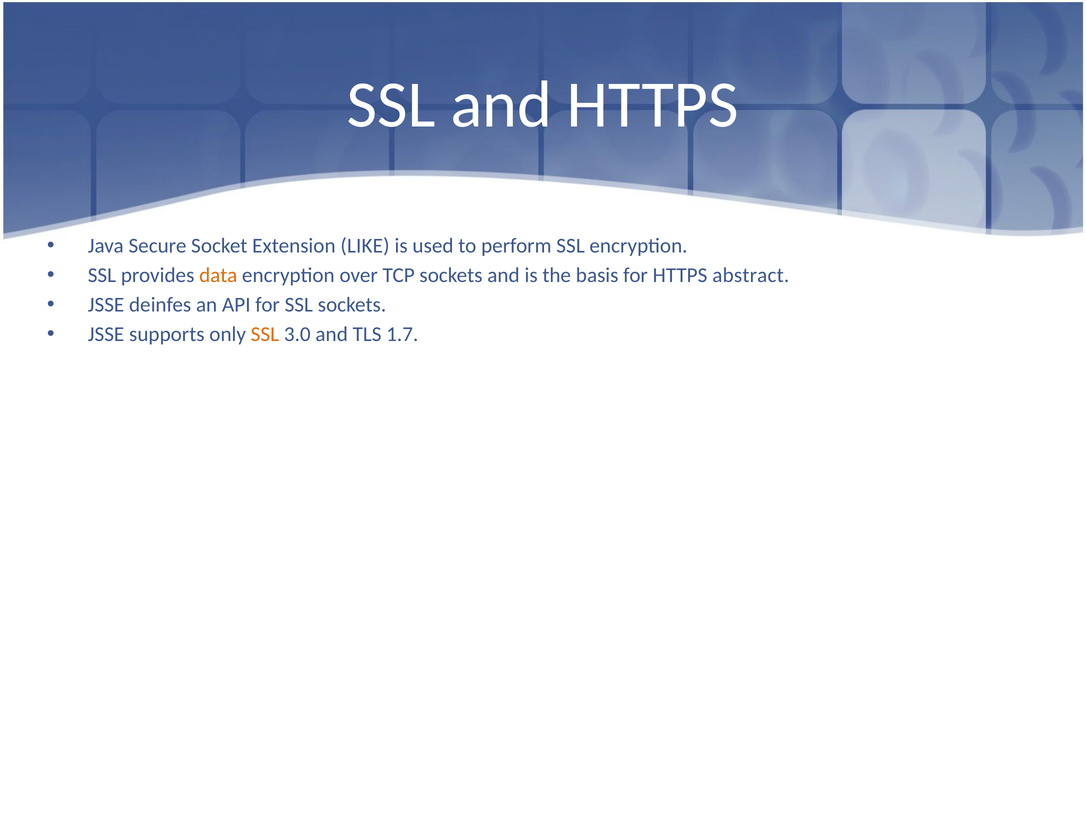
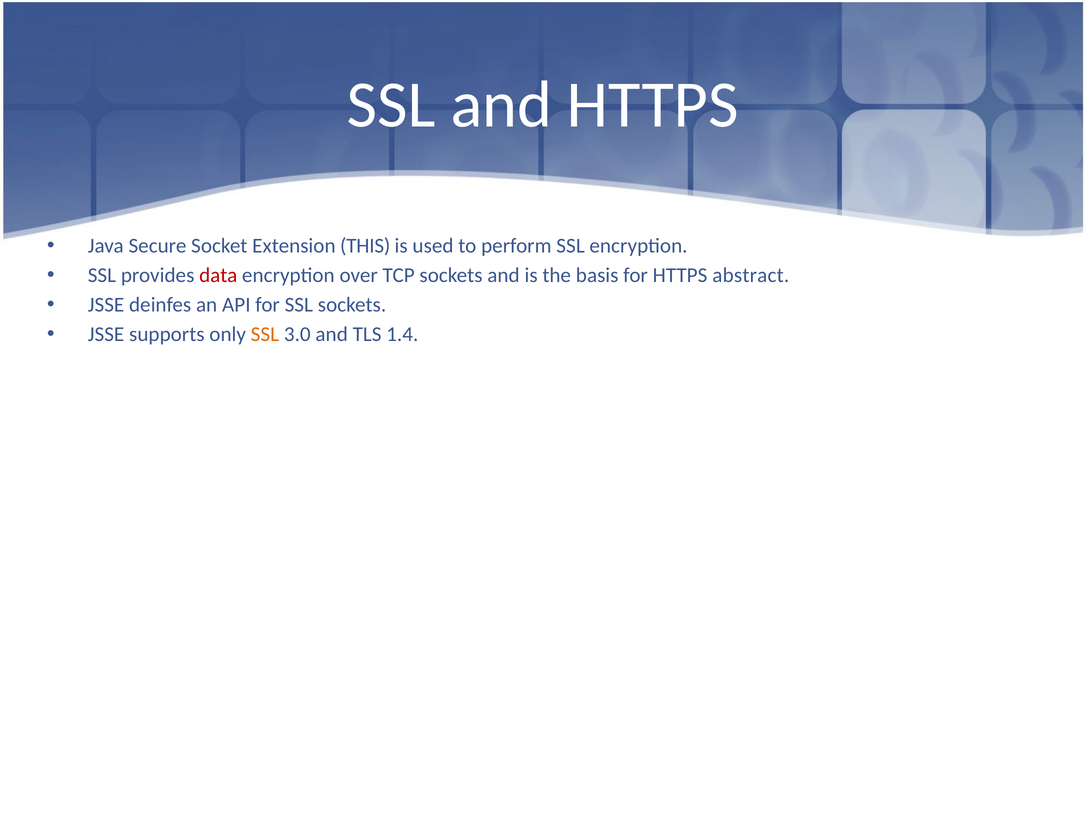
LIKE: LIKE -> THIS (365, 246)
data colour: orange -> red (218, 275)
1.7: 1.7 -> 1.4 (402, 335)
